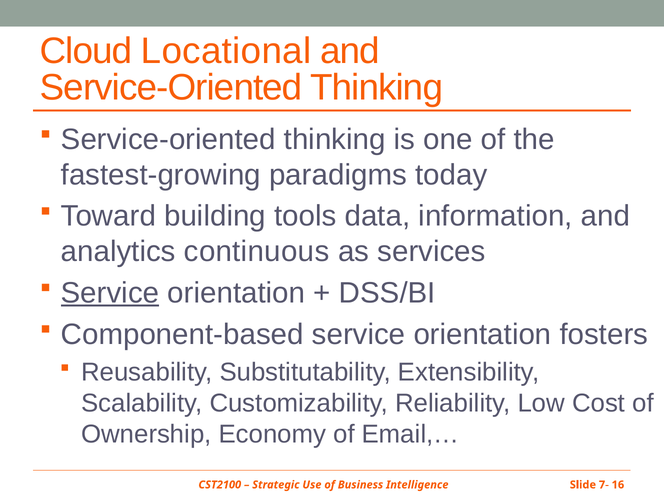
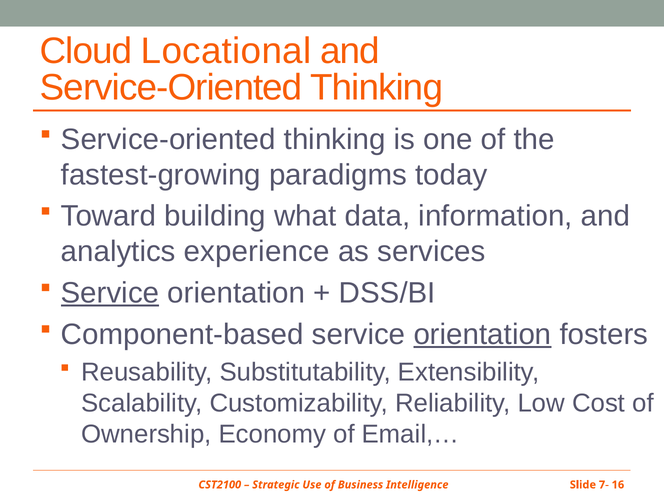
tools: tools -> what (305, 216)
continuous: continuous -> experience (257, 252)
orientation underline: none -> present (482, 334)
